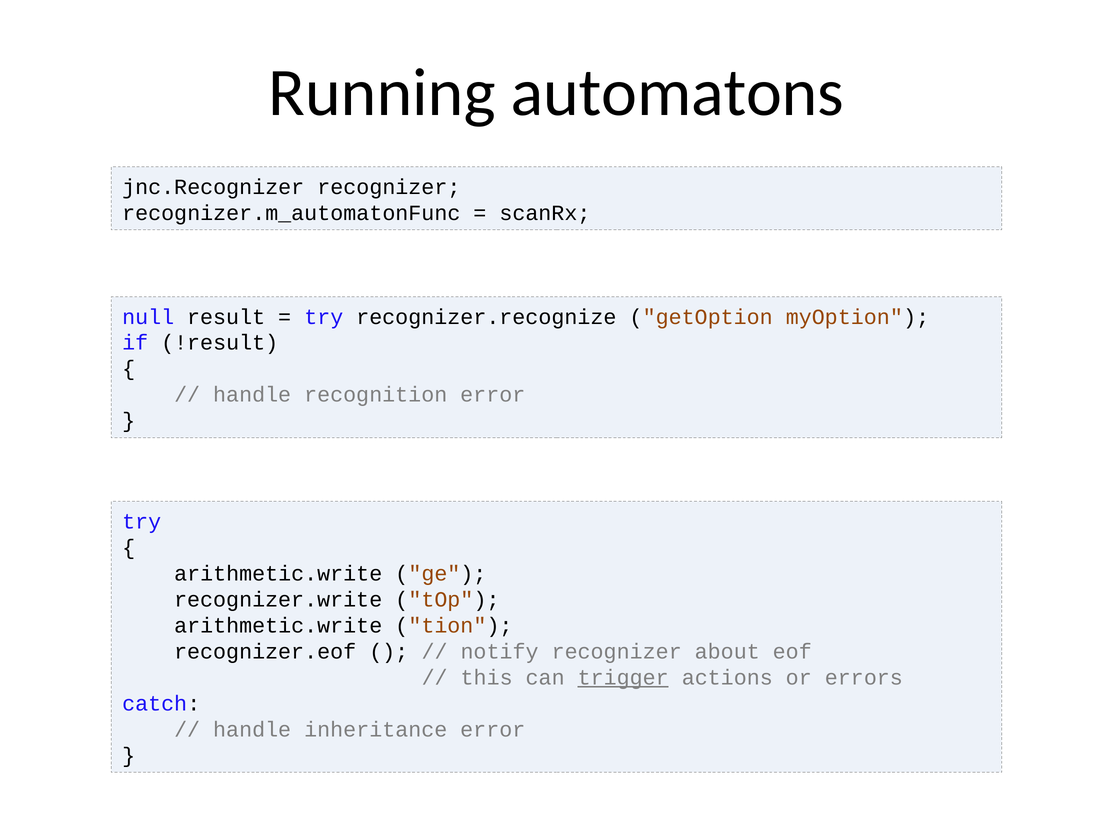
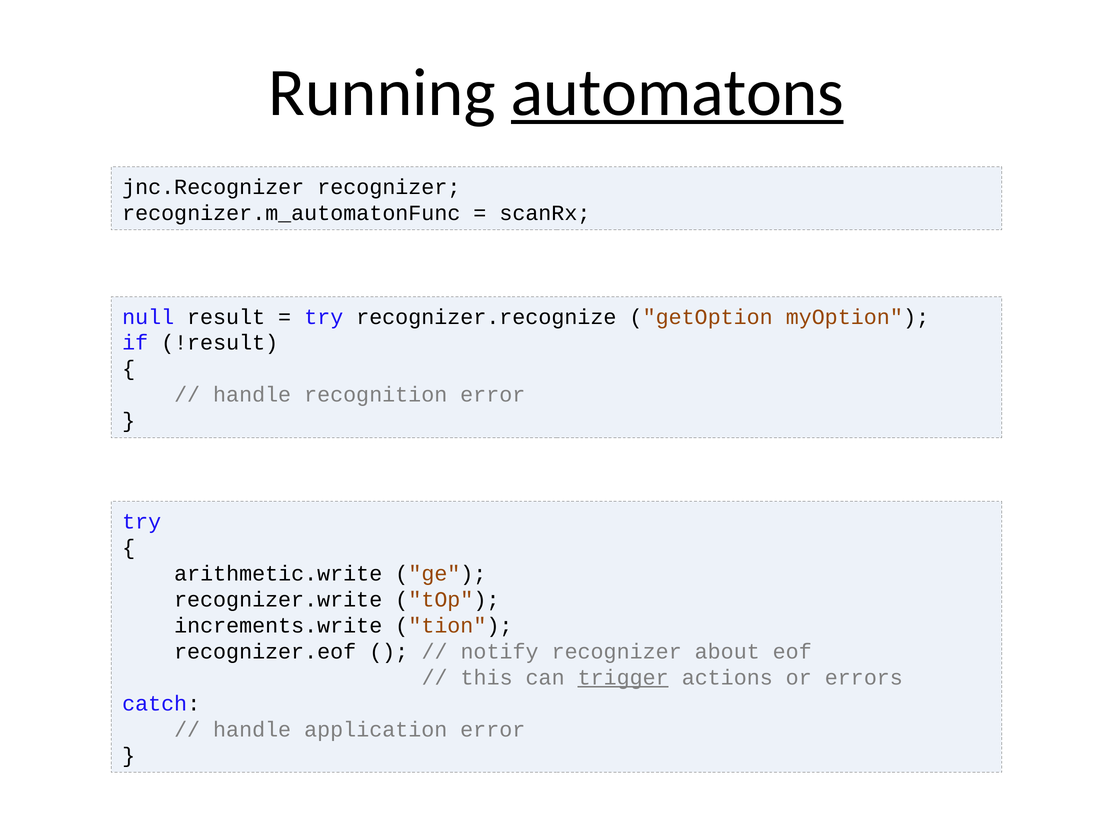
automatons underline: none -> present (677, 93)
arithmetic.write: arithmetic.write -> increments.write (278, 625)
inheritance: inheritance -> application (376, 729)
